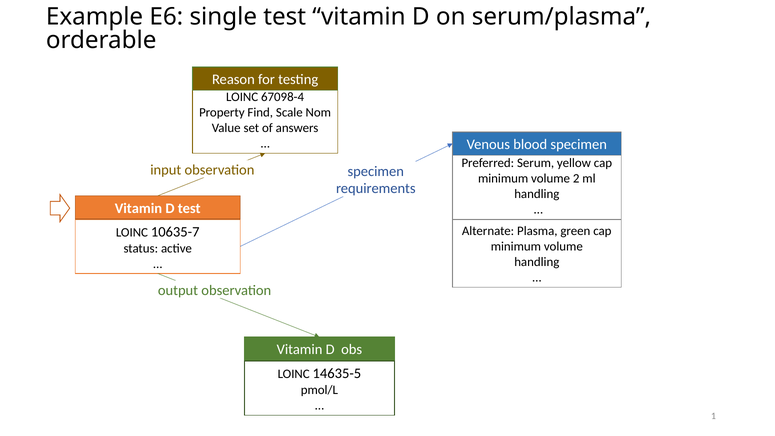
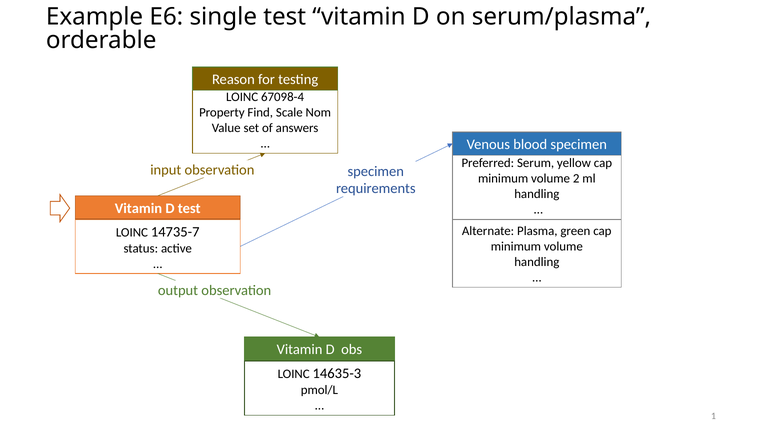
10635-7: 10635-7 -> 14735-7 (175, 232)
14635-5: 14635-5 -> 14635-3 (337, 374)
